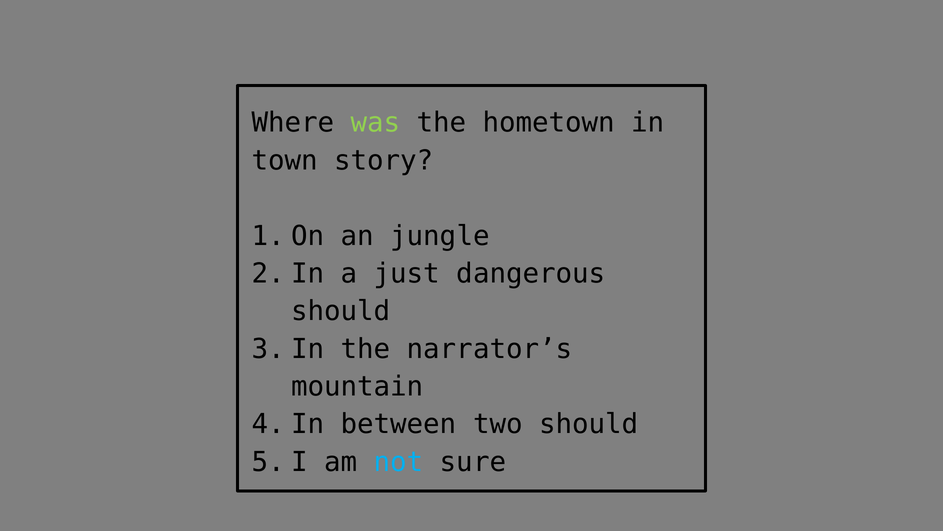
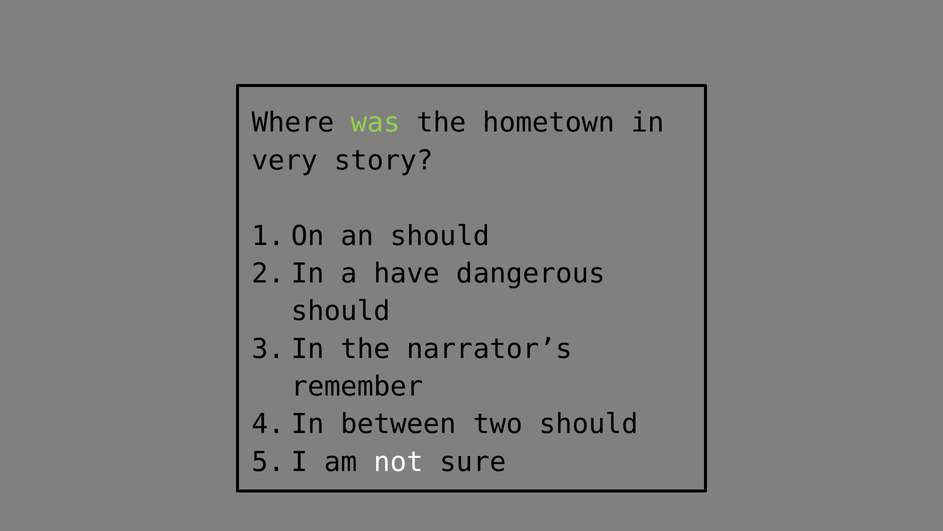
town: town -> very (285, 160)
an jungle: jungle -> should (440, 236)
just: just -> have (407, 273)
mountain: mountain -> remember (357, 386)
not colour: light blue -> white (399, 462)
